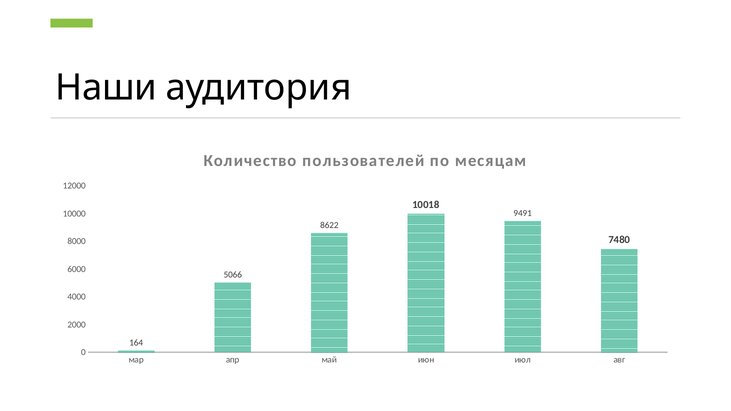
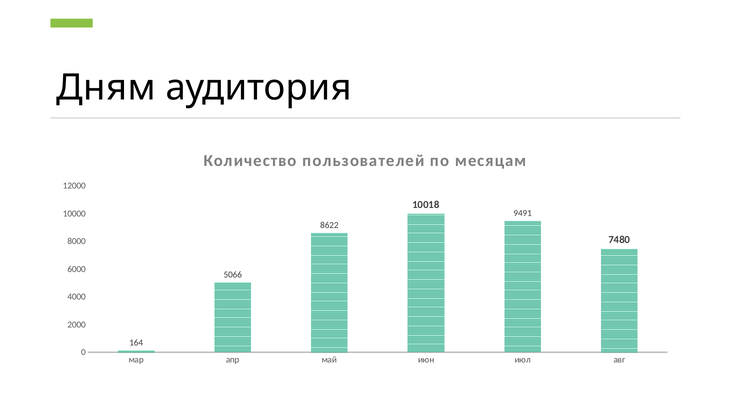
Наши: Наши -> Дням (106, 88)
